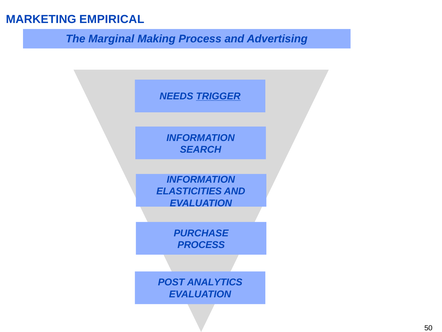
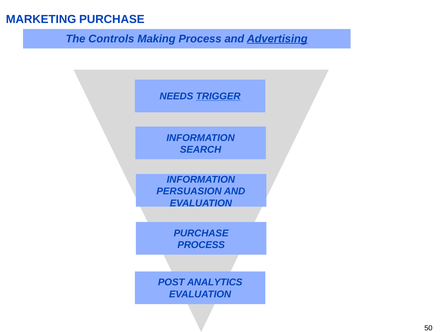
MARKETING EMPIRICAL: EMPIRICAL -> PURCHASE (112, 19)
Marginal: Marginal -> Controls (111, 39)
Advertising underline: none -> present (277, 39)
ELASTICITIES: ELASTICITIES -> PERSUASION (189, 191)
